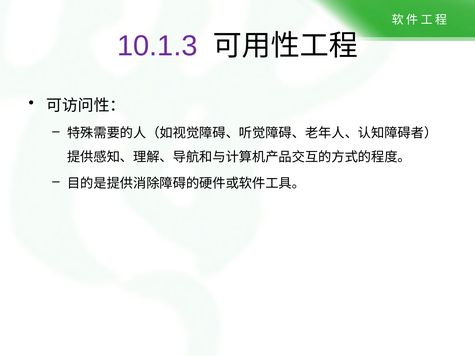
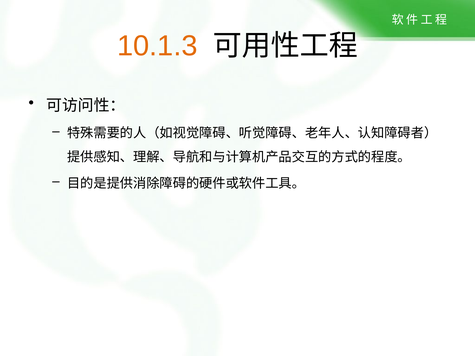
10.1.3 colour: purple -> orange (157, 46)
